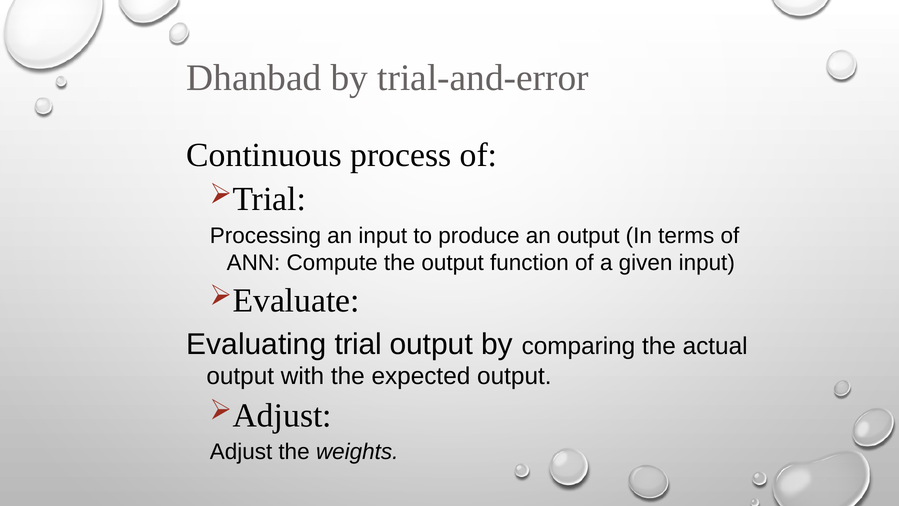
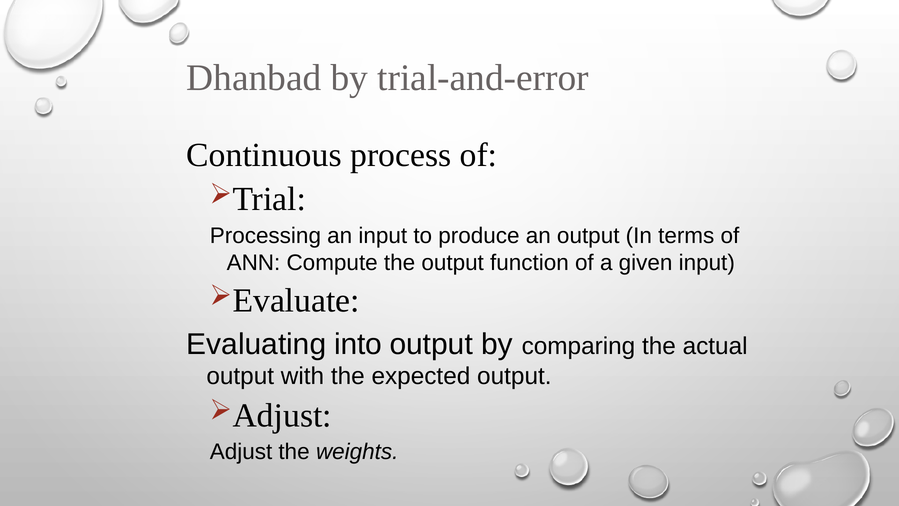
trial: trial -> into (358, 344)
